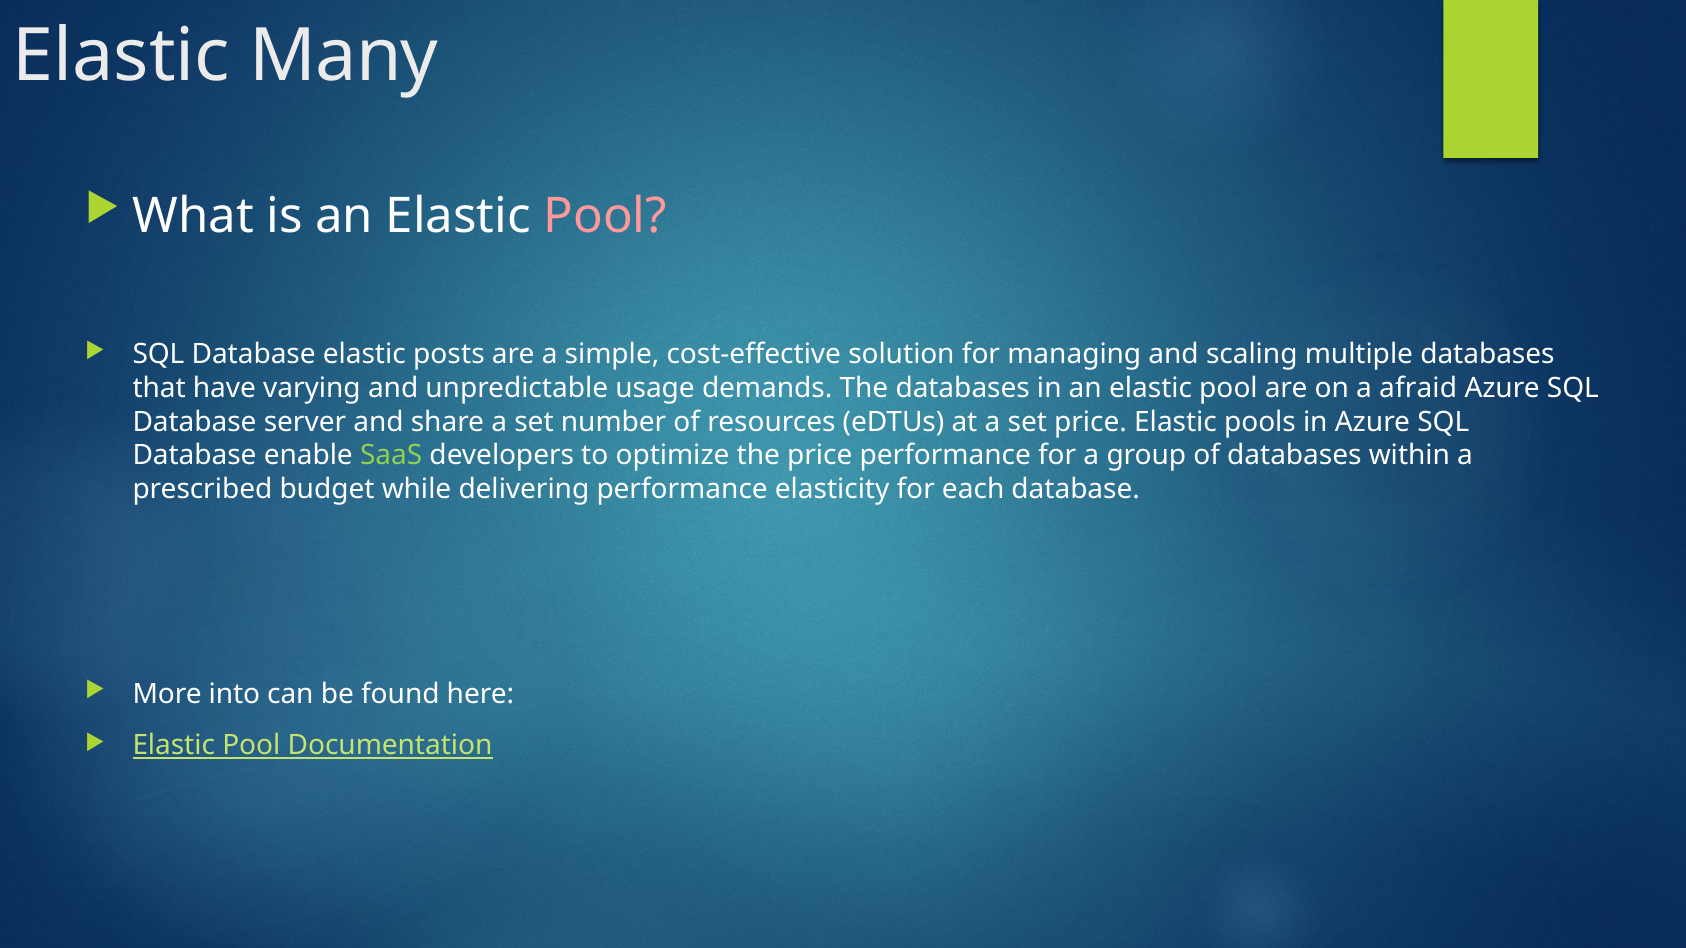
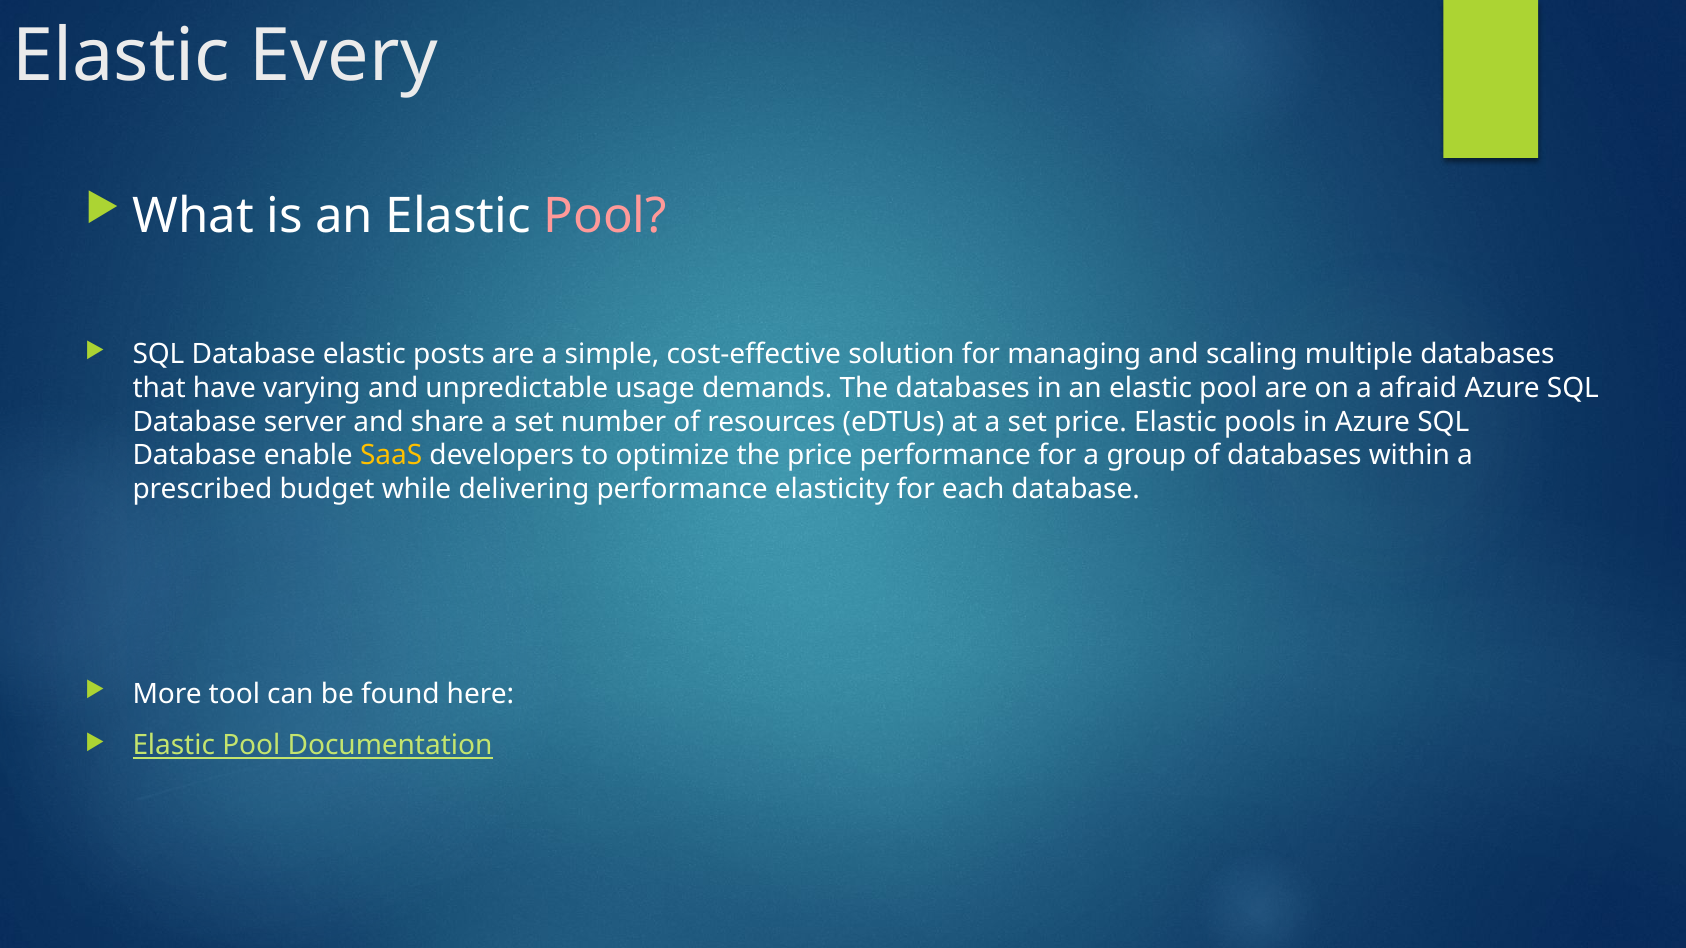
Many: Many -> Every (344, 56)
SaaS colour: light green -> yellow (391, 456)
into: into -> tool (234, 694)
